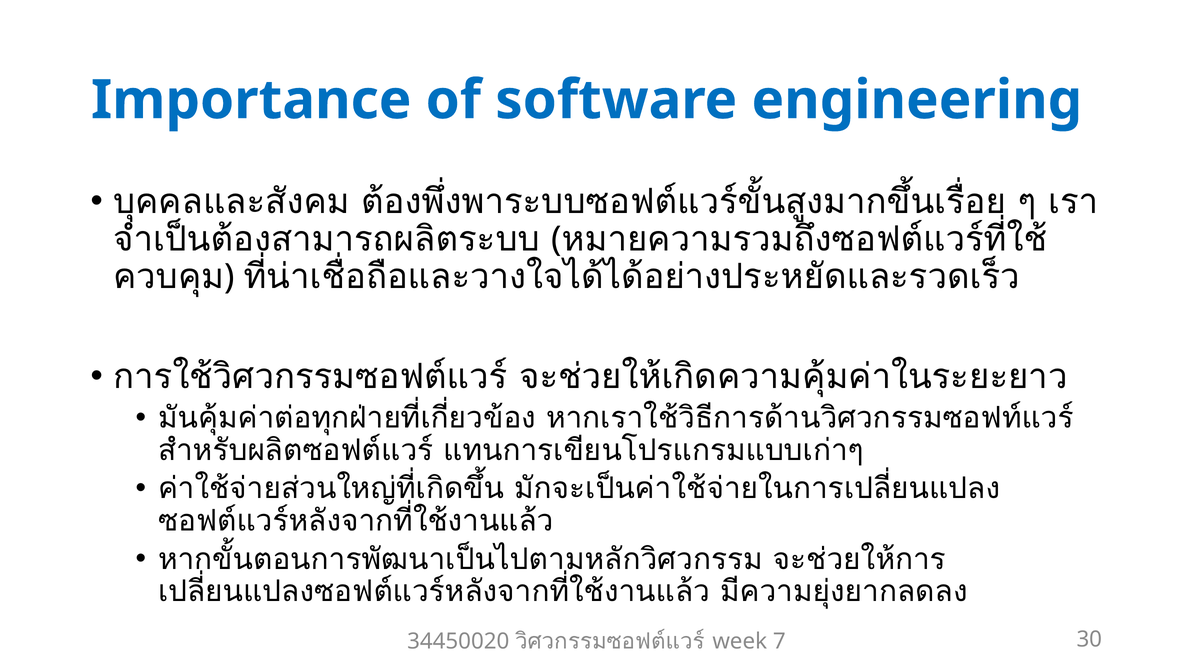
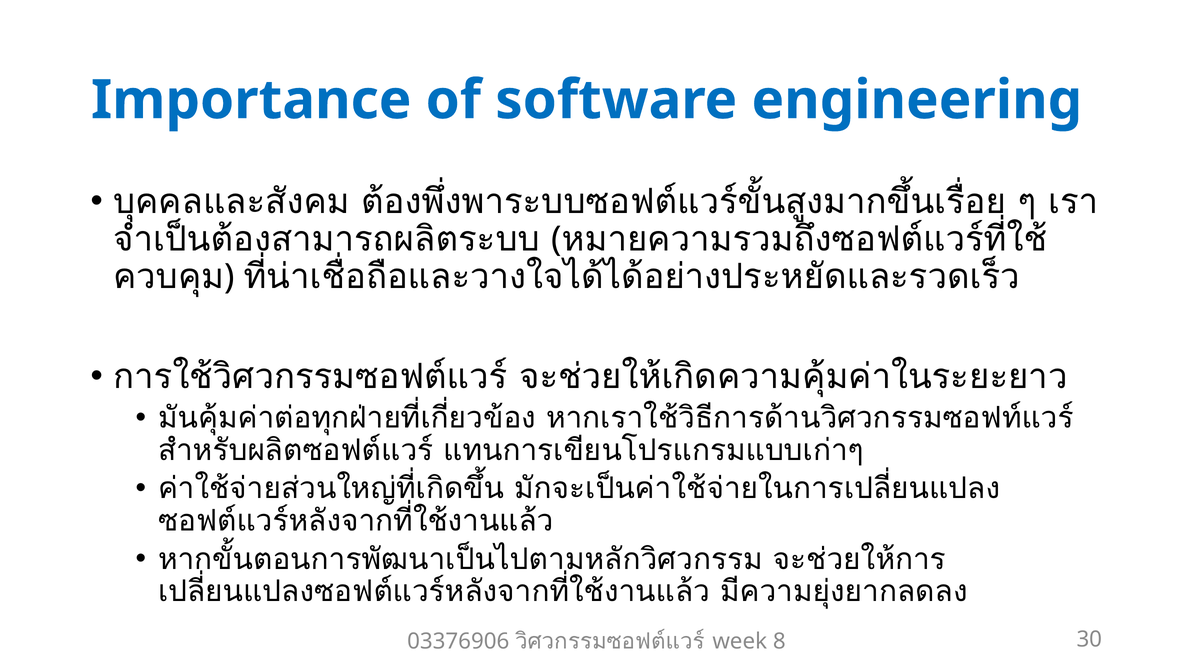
34450020: 34450020 -> 03376906 (458, 641)
7: 7 -> 8 (779, 641)
